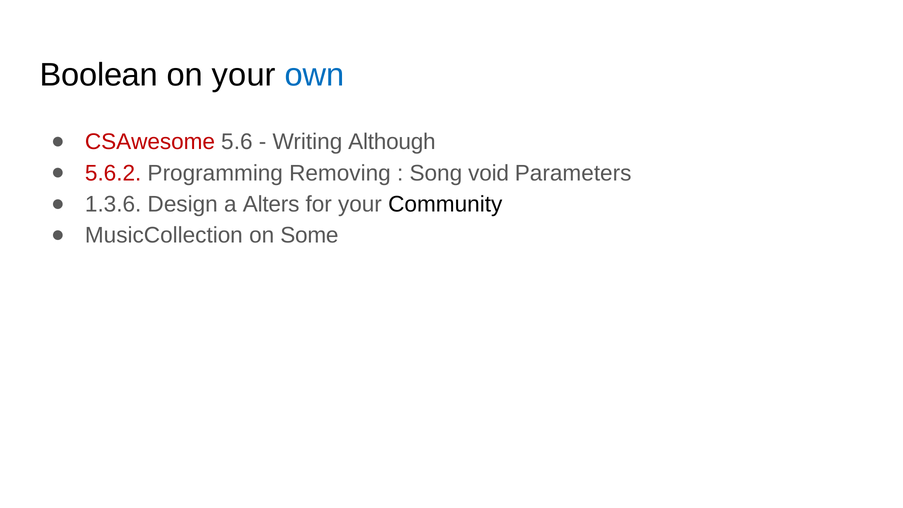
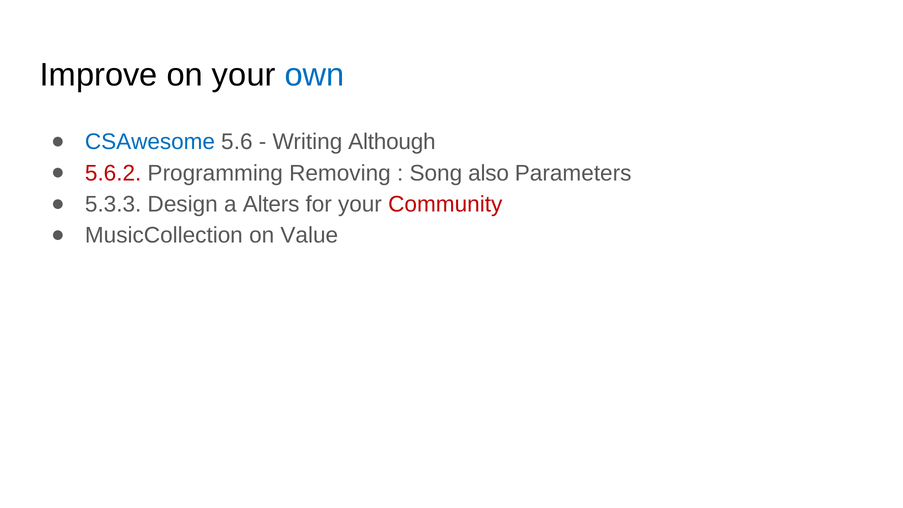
Boolean: Boolean -> Improve (99, 75)
CSAwesome colour: red -> blue (150, 142)
void: void -> also (489, 173)
1.3.6: 1.3.6 -> 5.3.3 (113, 204)
Community colour: black -> red (445, 204)
Some: Some -> Value (309, 235)
